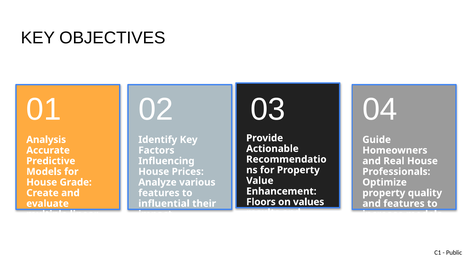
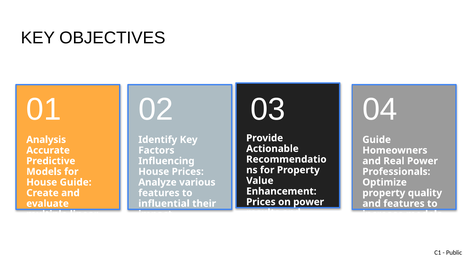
Real House: House -> Power (422, 161)
House Grade: Grade -> Guide (76, 182)
Floors: Floors -> Prices (261, 202)
on values: values -> power (309, 202)
